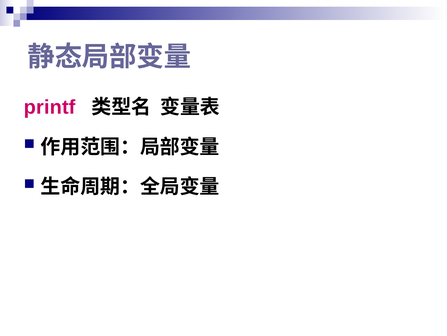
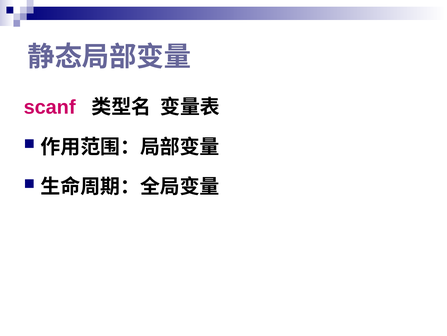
printf: printf -> scanf (50, 107)
